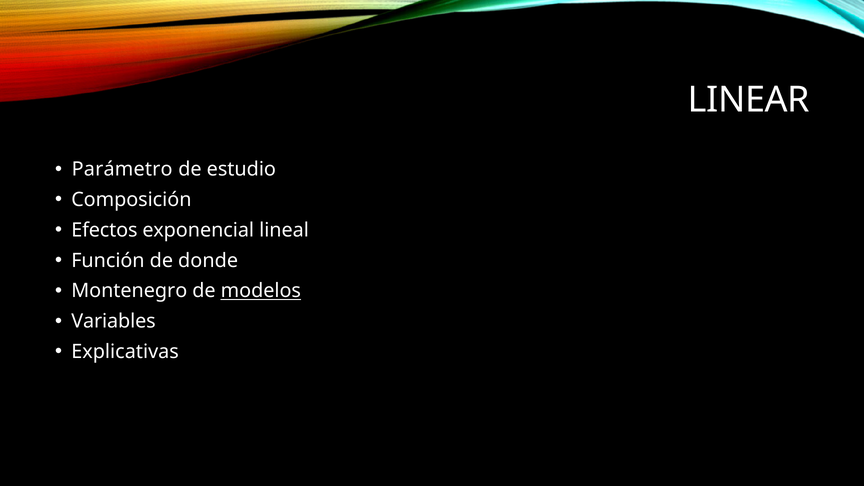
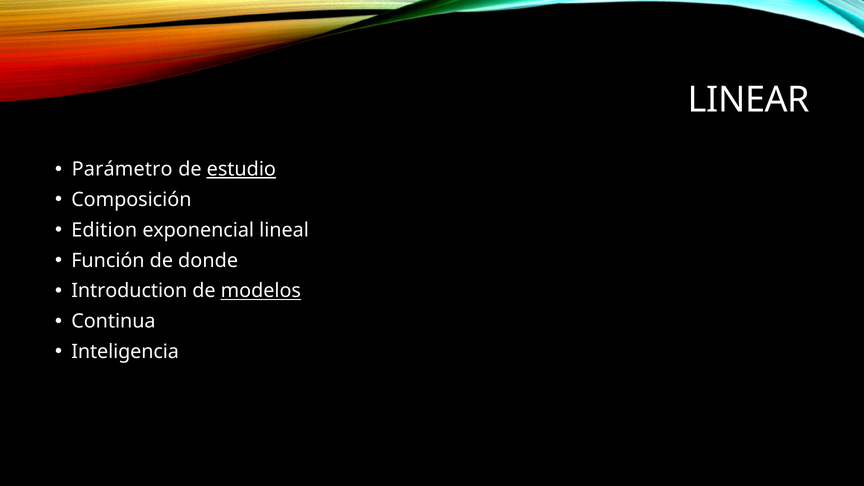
estudio underline: none -> present (241, 169)
Efectos: Efectos -> Edition (104, 230)
Montenegro: Montenegro -> Introduction (129, 291)
Variables: Variables -> Continua (113, 321)
Explicativas: Explicativas -> Inteligencia (125, 352)
